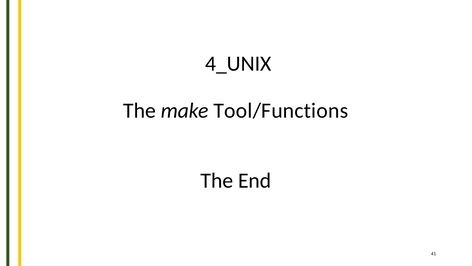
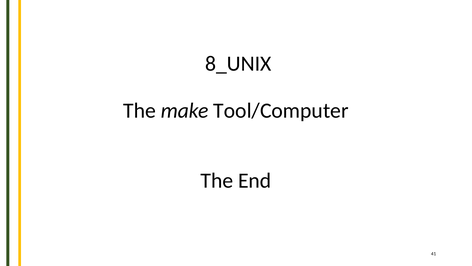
4_UNIX: 4_UNIX -> 8_UNIX (238, 64)
Tool/Functions: Tool/Functions -> Tool/Computer (281, 110)
